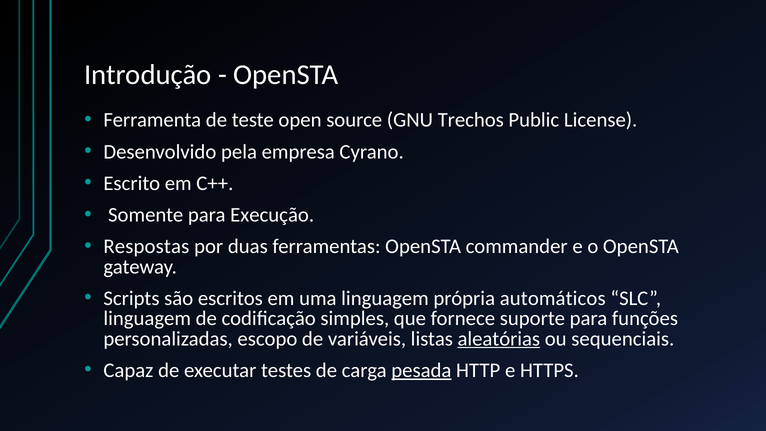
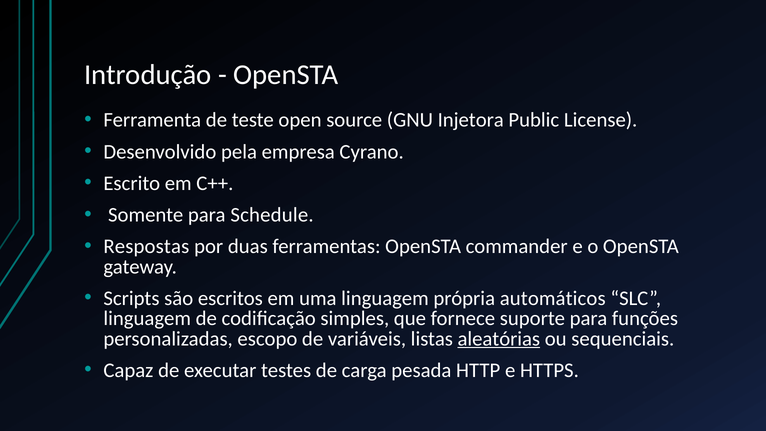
Trechos: Trechos -> Injetora (471, 120)
Execução: Execução -> Schedule (272, 215)
pesada underline: present -> none (421, 370)
